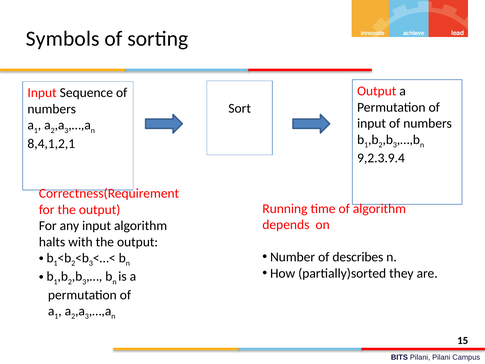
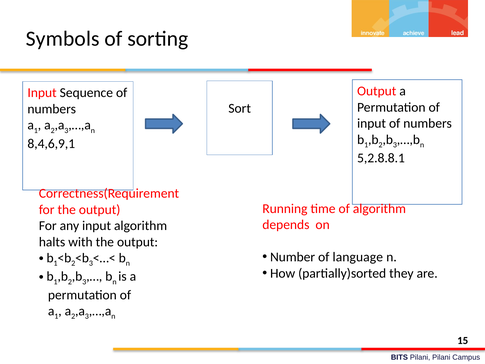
8,4,1,2,1: 8,4,1,2,1 -> 8,4,6,9,1 (51, 144)
9,2.3.9.4: 9,2.3.9.4 -> 5,2.8.8.1 (381, 158)
describes: describes -> language (358, 257)
